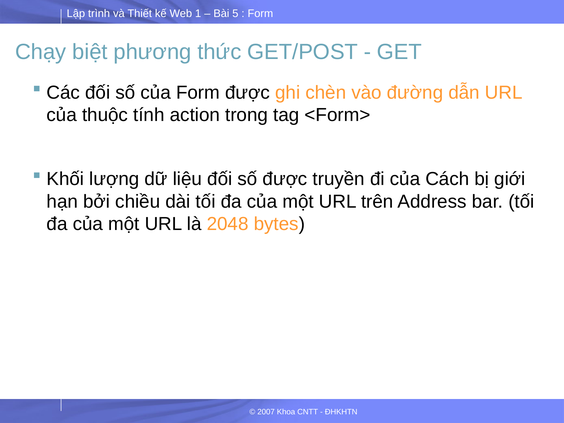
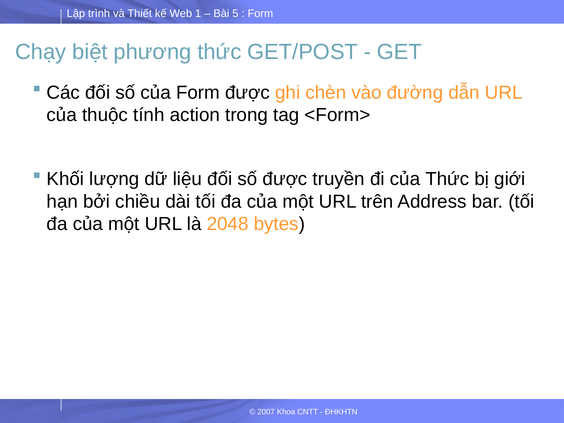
của Cách: Cách -> Thức (447, 179)
